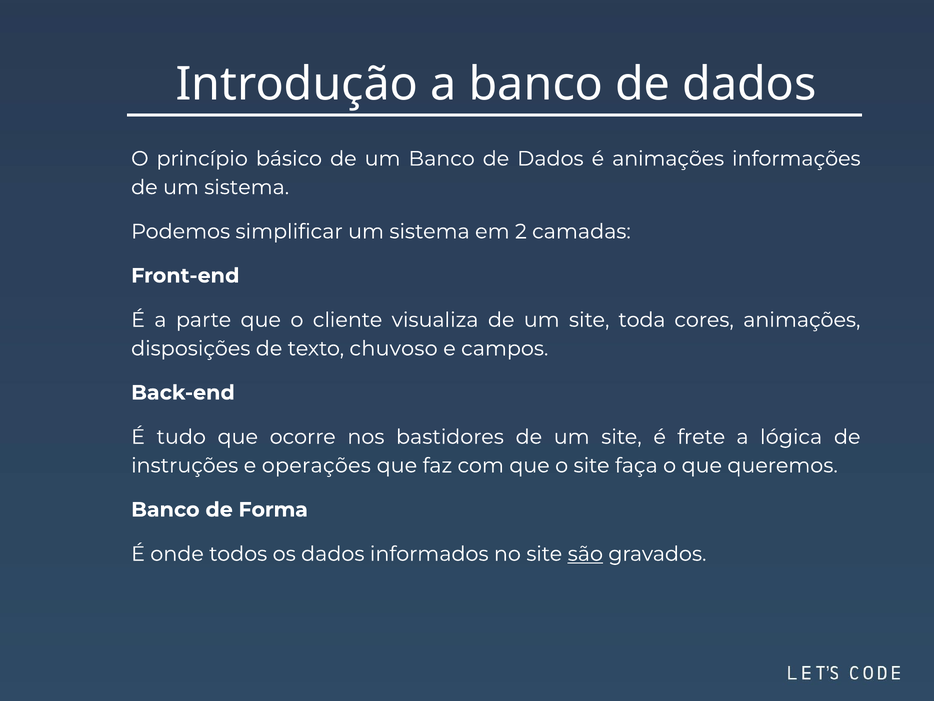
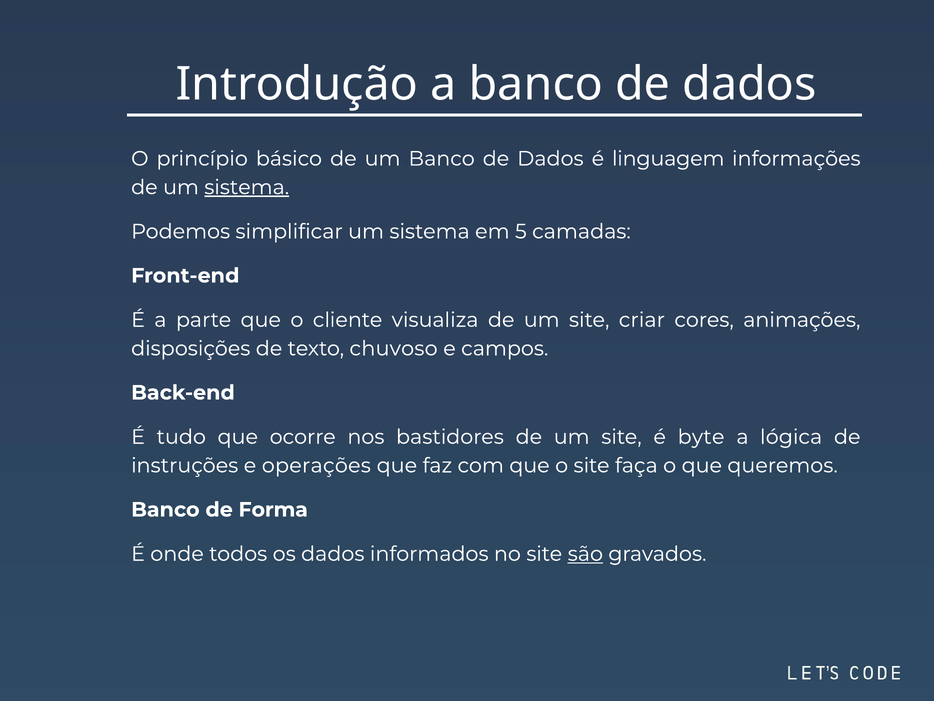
é animações: animações -> linguagem (668, 159)
sistema underline: none -> present (247, 187)
2: 2 -> 5 (521, 231)
toda: toda -> criar (642, 320)
frete: frete -> byte (701, 437)
